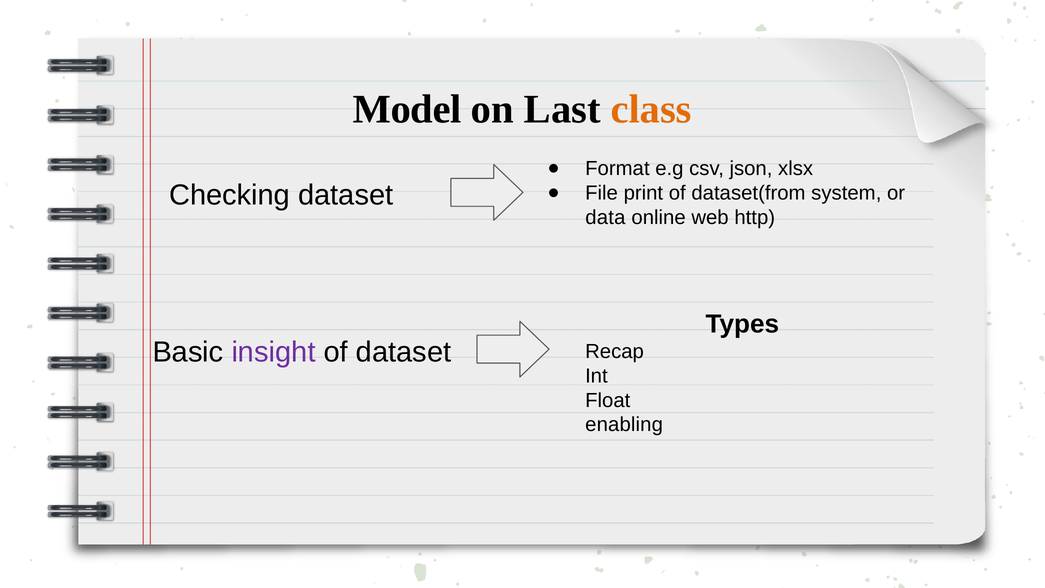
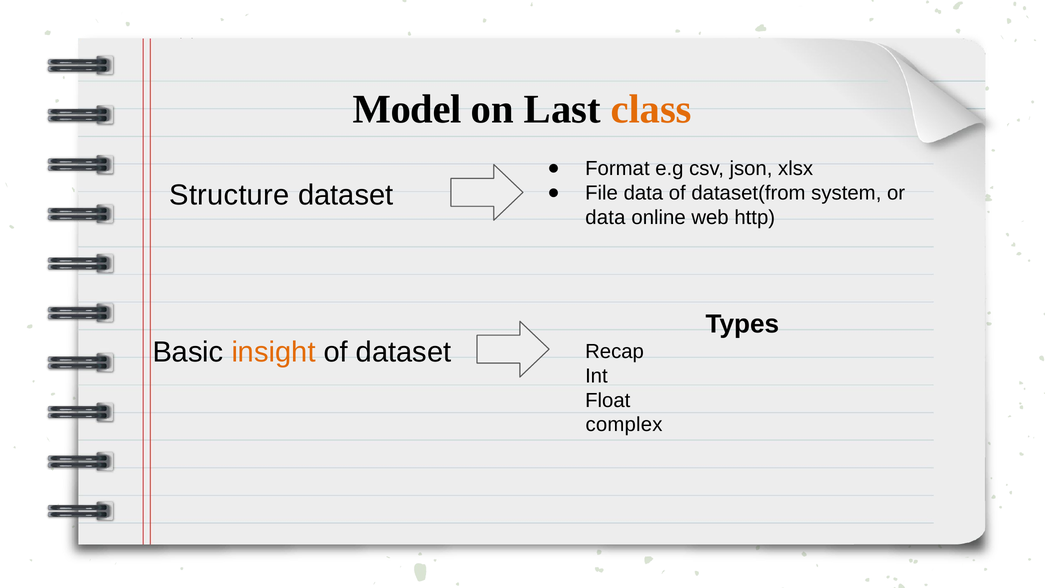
Checking: Checking -> Structure (229, 195)
File print: print -> data (643, 193)
insight colour: purple -> orange (274, 352)
enabling: enabling -> complex (624, 425)
